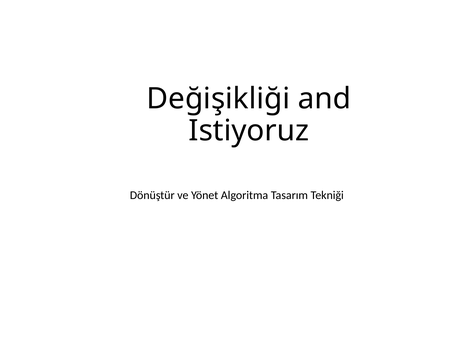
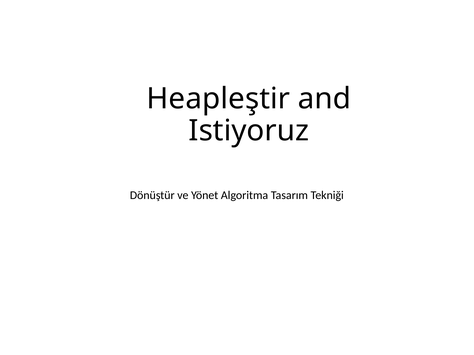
Değişikliği: Değişikliği -> Heapleştir (218, 99)
